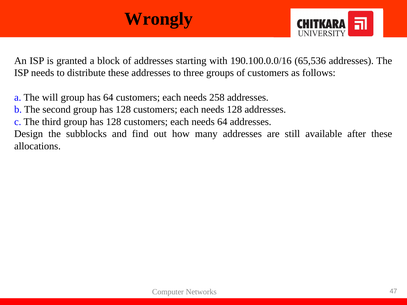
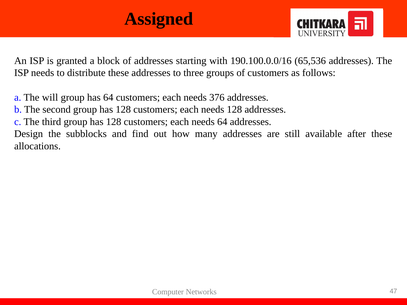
Wrongly: Wrongly -> Assigned (159, 19)
258: 258 -> 376 (217, 97)
